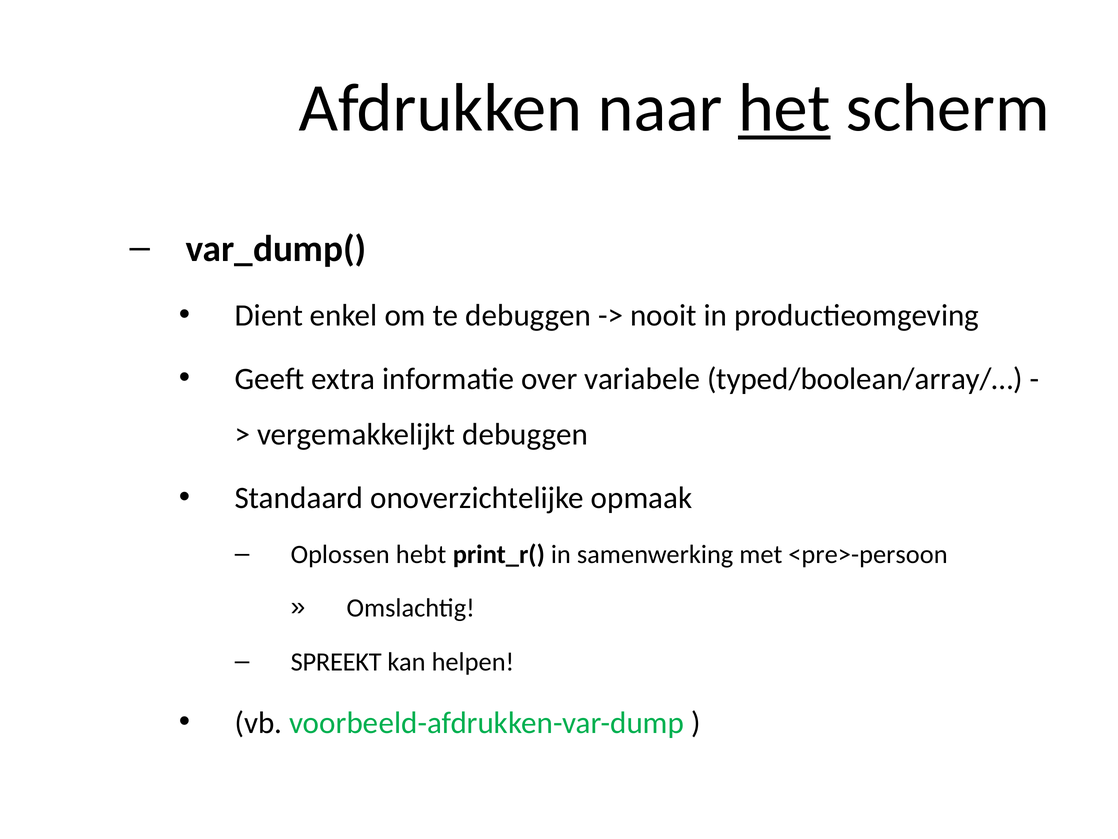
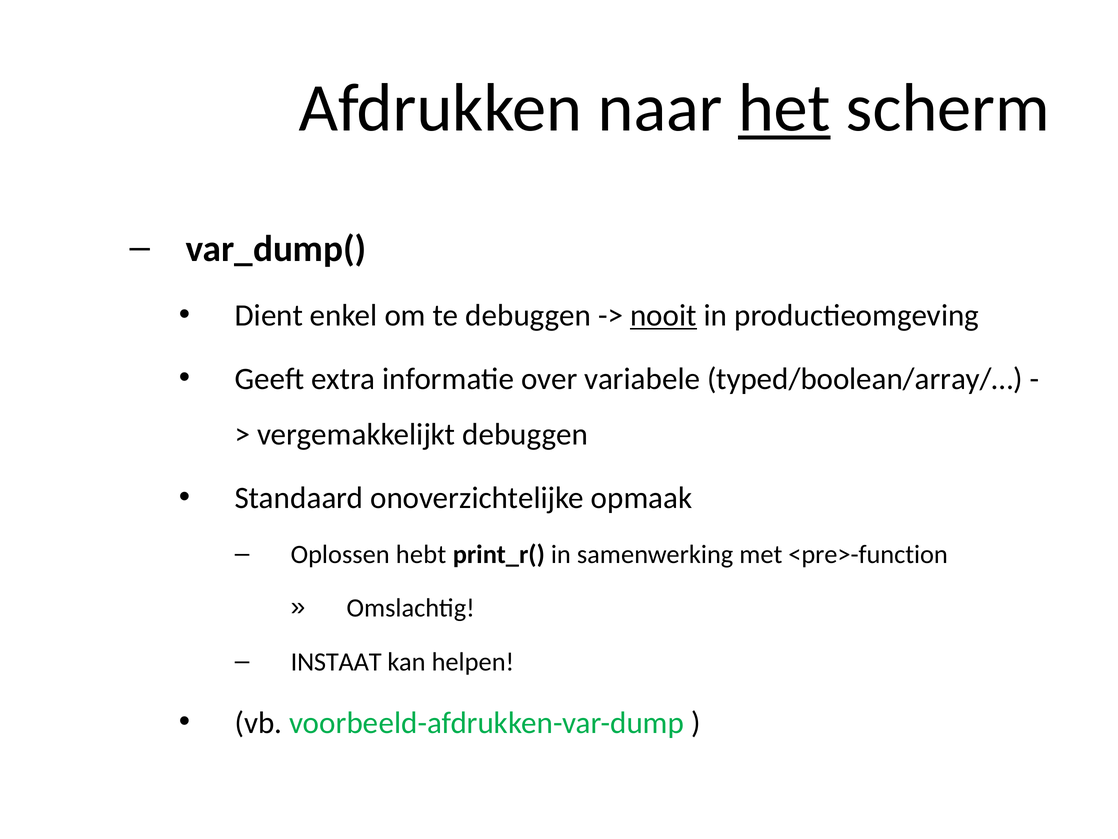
nooit underline: none -> present (663, 315)
<pre>-persoon: <pre>-persoon -> <pre>-function (868, 554)
SPREEKT: SPREEKT -> INSTAAT (336, 661)
